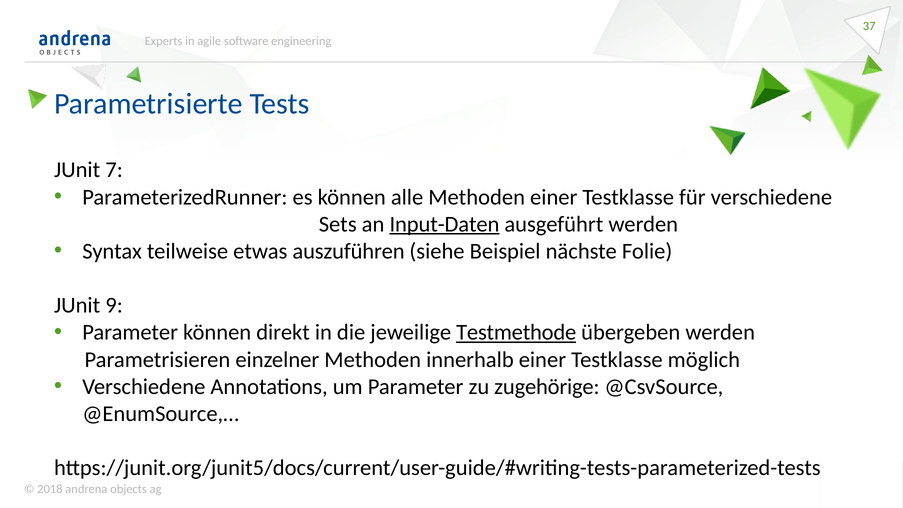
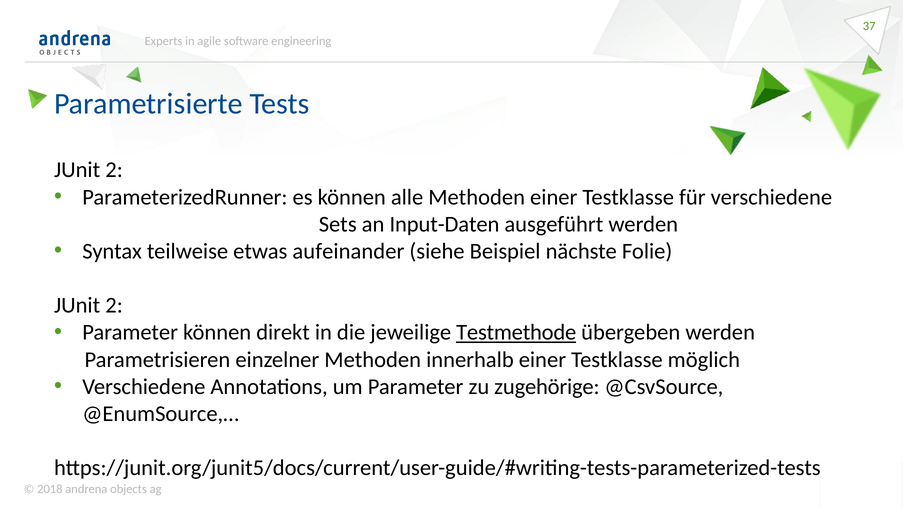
7: 7 -> 2 (114, 170)
Input-Daten underline: present -> none (444, 224)
auszuführen: auszuführen -> aufeinander (348, 251)
9: 9 -> 2 (114, 305)
